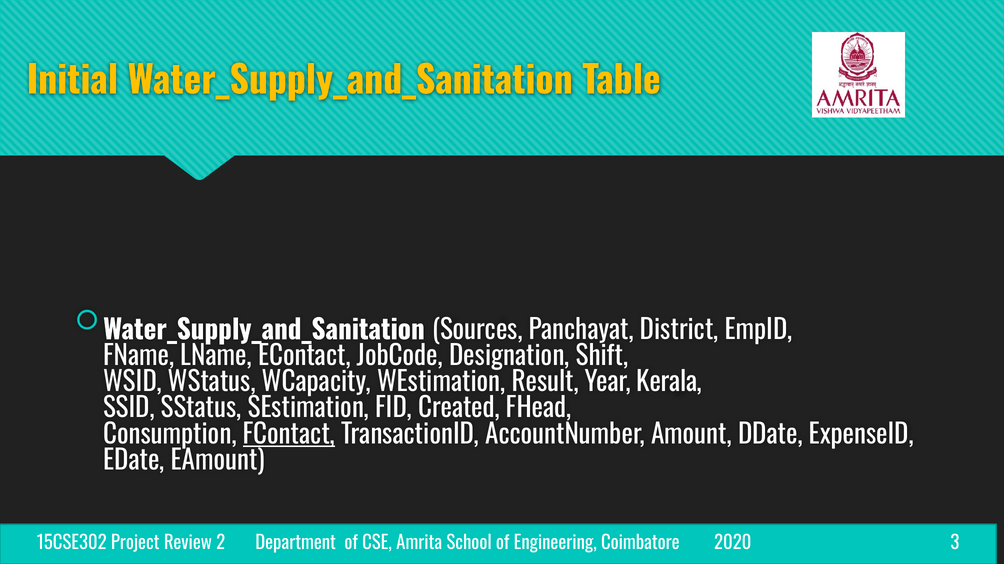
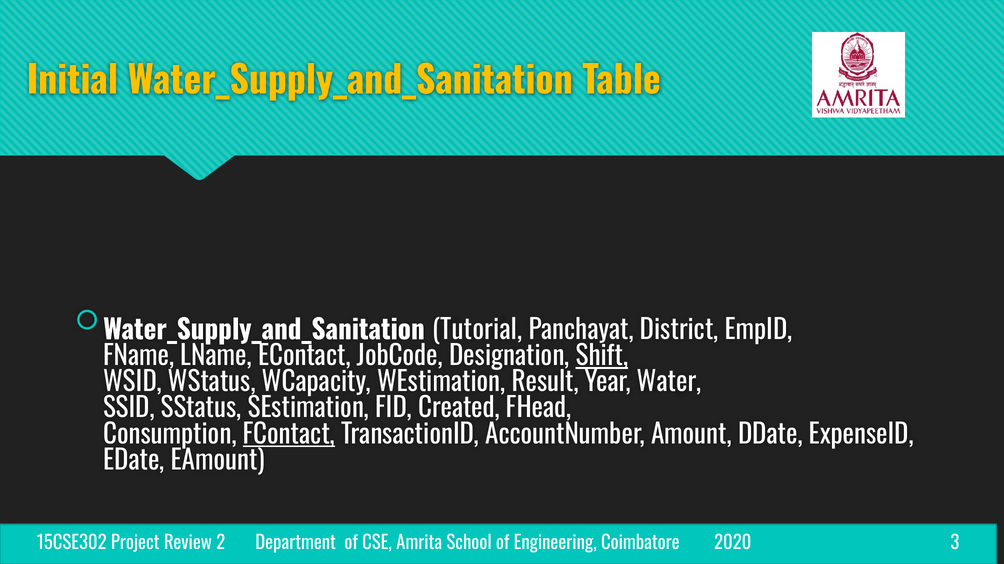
Sources: Sources -> Tutorial (477, 331)
Shift underline: none -> present (602, 357)
Kerala: Kerala -> Water (669, 383)
